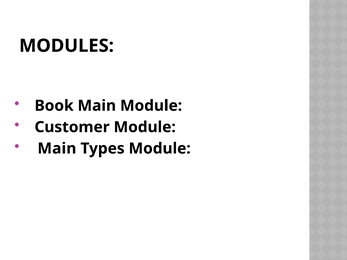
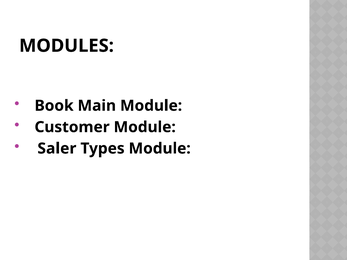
Main: Main -> Saler (57, 149)
